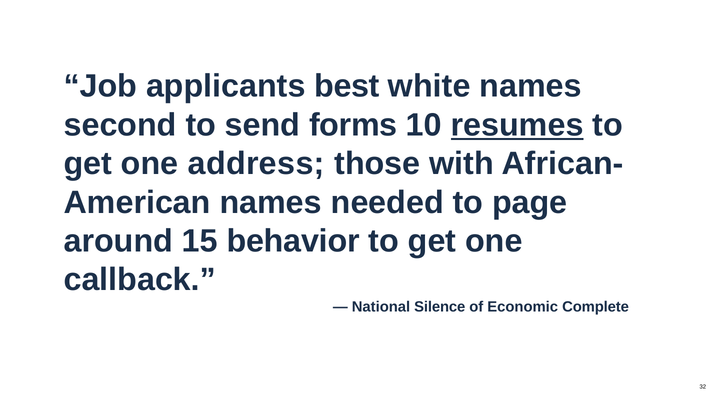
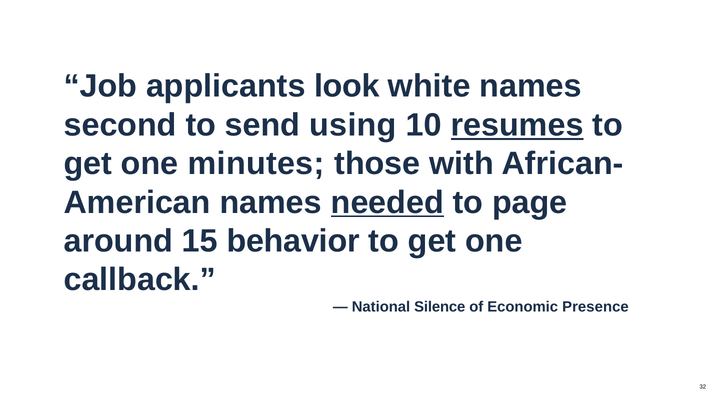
best: best -> look (347, 86)
forms: forms -> using (353, 125)
address: address -> minutes (256, 164)
needed underline: none -> present (387, 203)
Complete: Complete -> Presence (595, 307)
